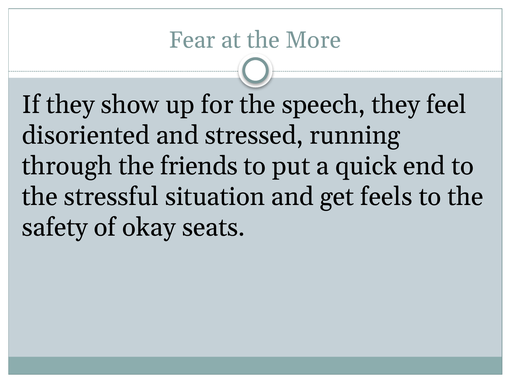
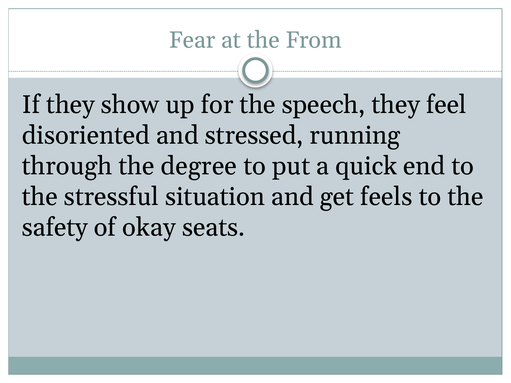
More: More -> From (314, 40)
friends: friends -> degree (199, 166)
